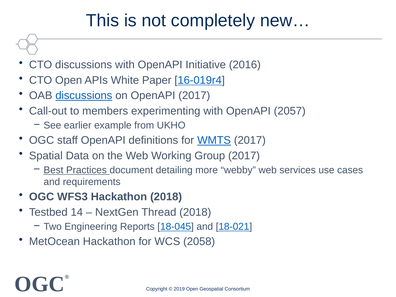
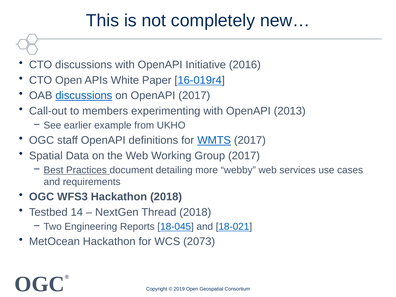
2057: 2057 -> 2013 (290, 111)
2058: 2058 -> 2073 (199, 241)
